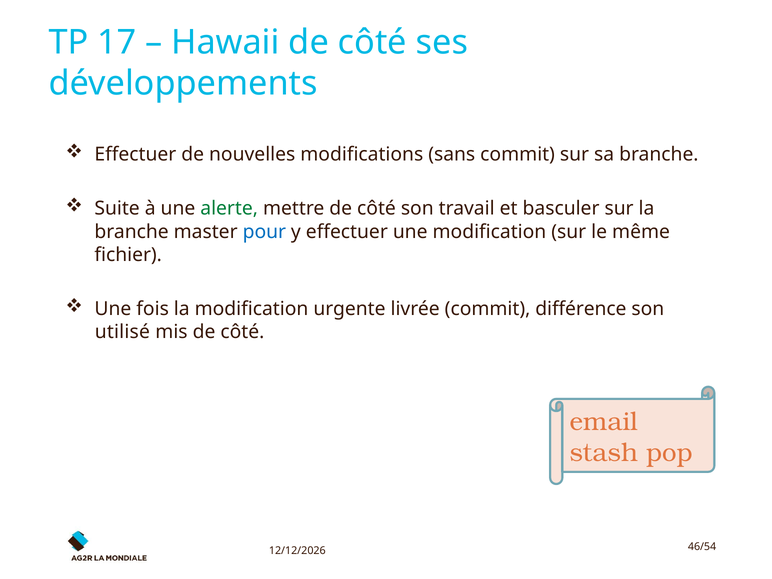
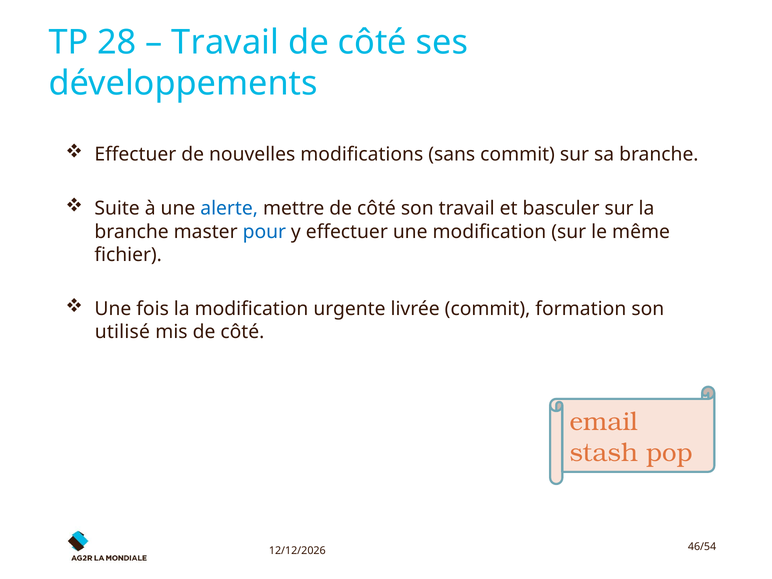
17: 17 -> 28 (117, 42)
Hawaii: Hawaii -> Travail (225, 42)
alerte colour: green -> blue (229, 209)
différence: différence -> formation (581, 309)
